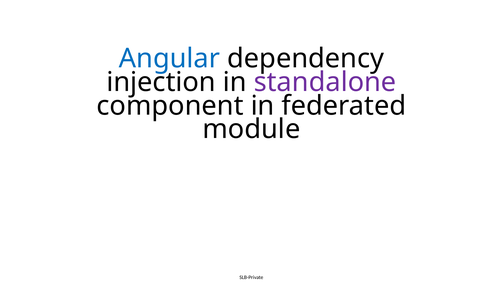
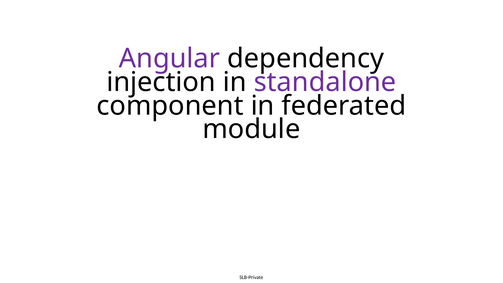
Angular colour: blue -> purple (169, 59)
